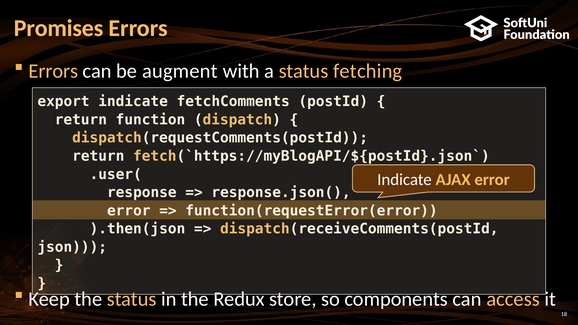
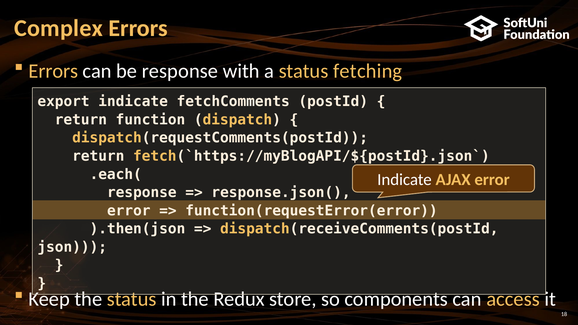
Promises: Promises -> Complex (58, 28)
be augment: augment -> response (180, 71)
.user(: .user( -> .each( (116, 174)
